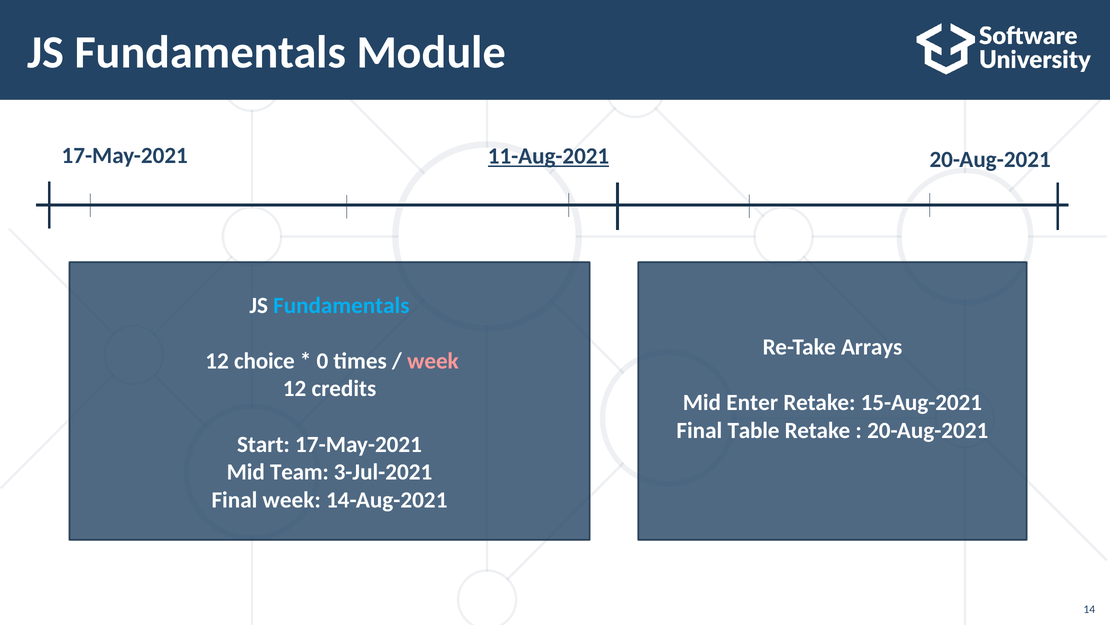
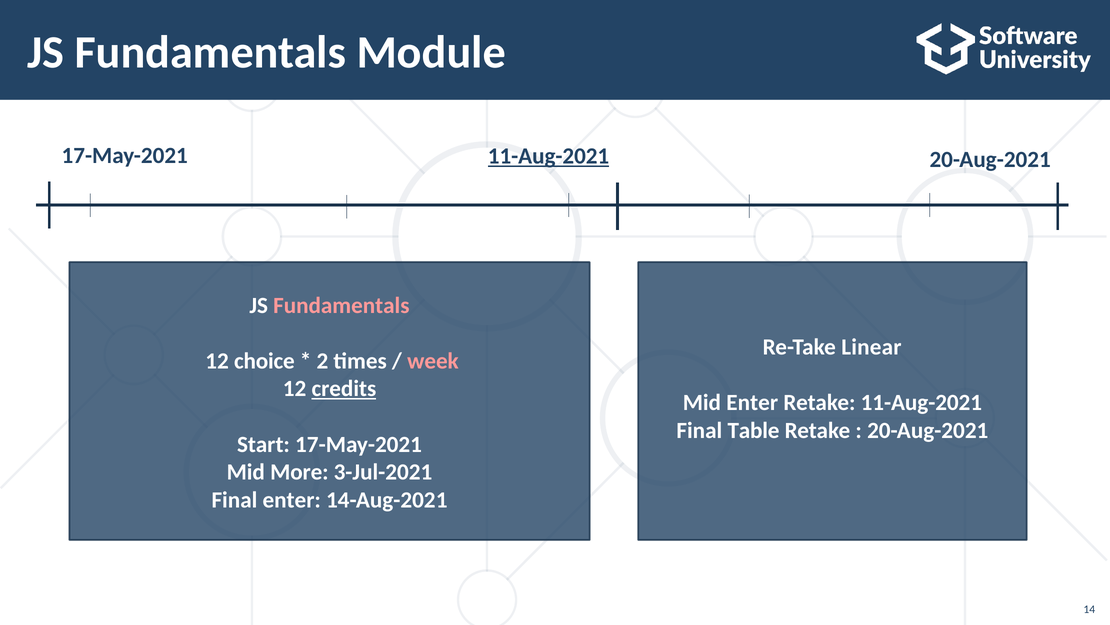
Fundamentals colour: light blue -> pink (341, 305)
Arrays: Arrays -> Linear (871, 347)
0: 0 -> 2 (322, 361)
credits underline: none -> present (344, 388)
Retake 15-Aug-2021: 15-Aug-2021 -> 11-Aug-2021 (921, 402)
Team: Team -> More (299, 472)
Final week: week -> enter (292, 499)
